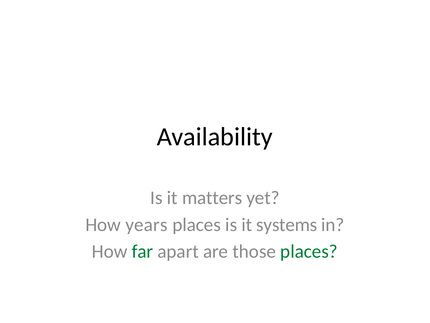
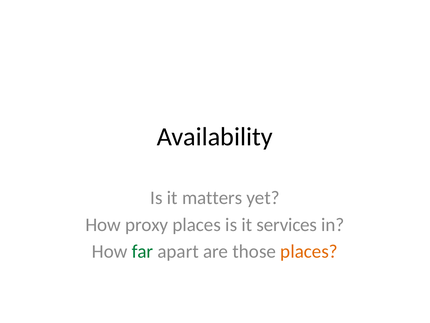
years: years -> proxy (147, 224)
systems: systems -> services (287, 224)
places colour: green -> orange (309, 251)
